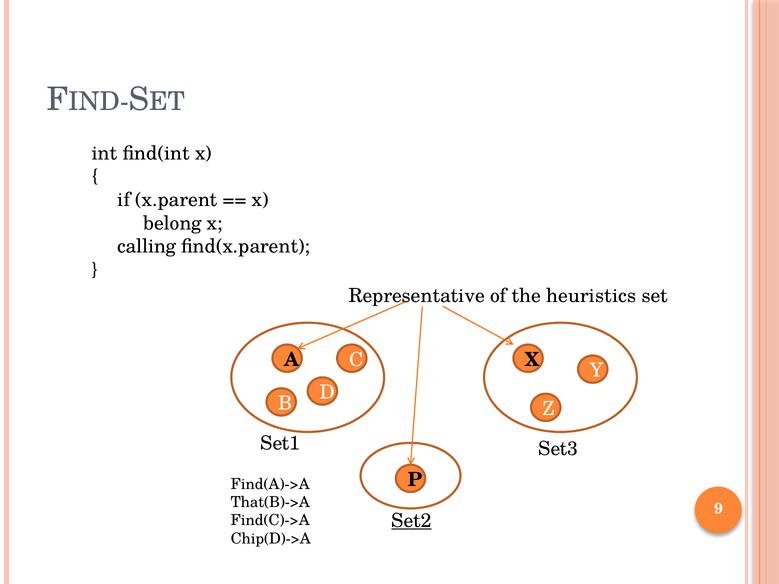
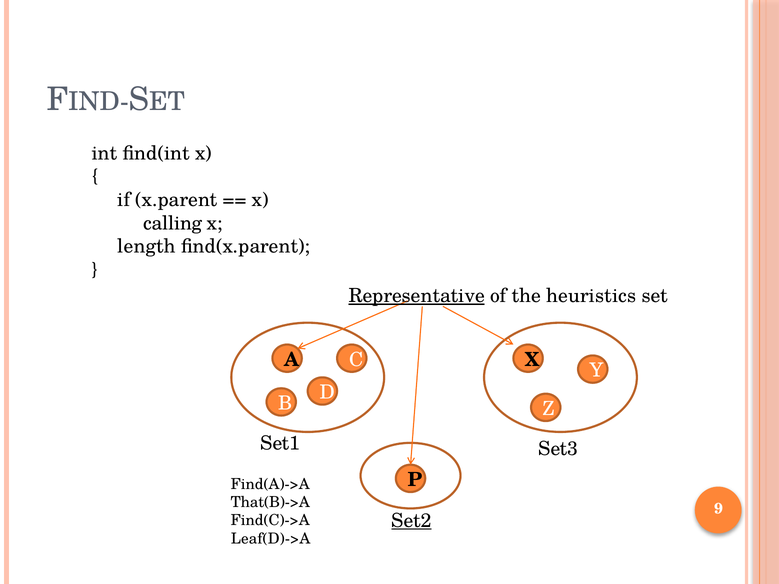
belong: belong -> calling (173, 223)
calling: calling -> length (147, 247)
Representative underline: none -> present (417, 296)
Chip(D)->A: Chip(D)->A -> Leaf(D)->A (271, 539)
